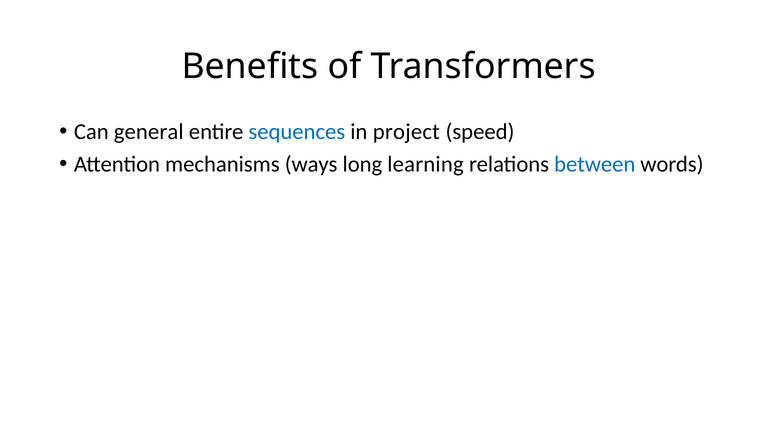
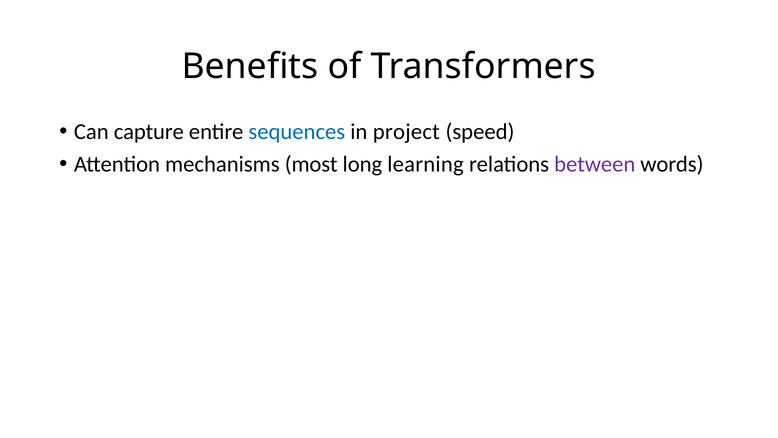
general: general -> capture (149, 132)
ways: ways -> most (311, 164)
between colour: blue -> purple (595, 164)
